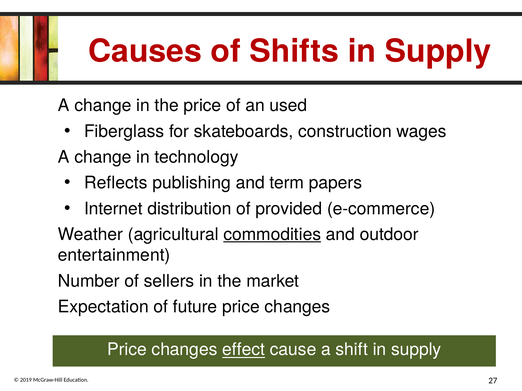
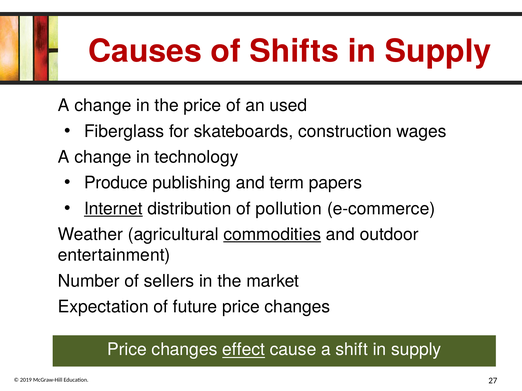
Reflects: Reflects -> Produce (116, 183)
Internet underline: none -> present (113, 209)
provided: provided -> pollution (289, 209)
